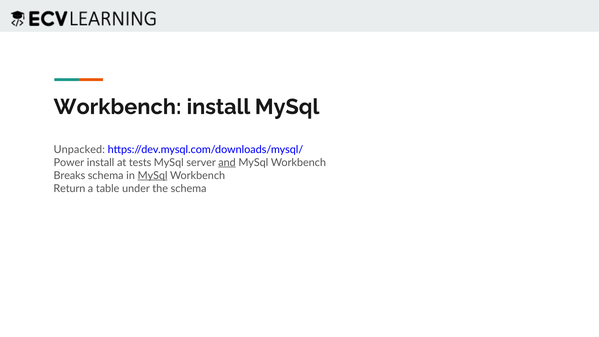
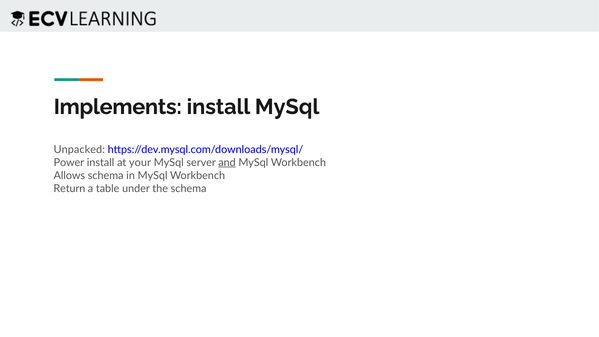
Workbench: Workbench -> Implements (118, 107)
tests: tests -> your (140, 162)
Breaks: Breaks -> Allows (69, 175)
MySql underline: present -> none (153, 175)
